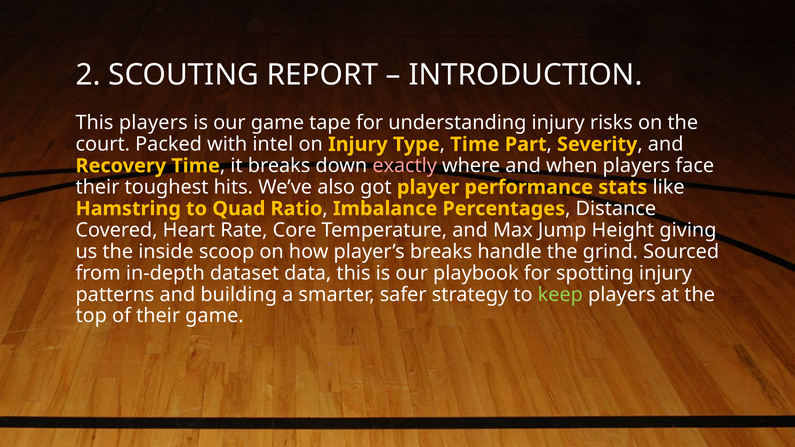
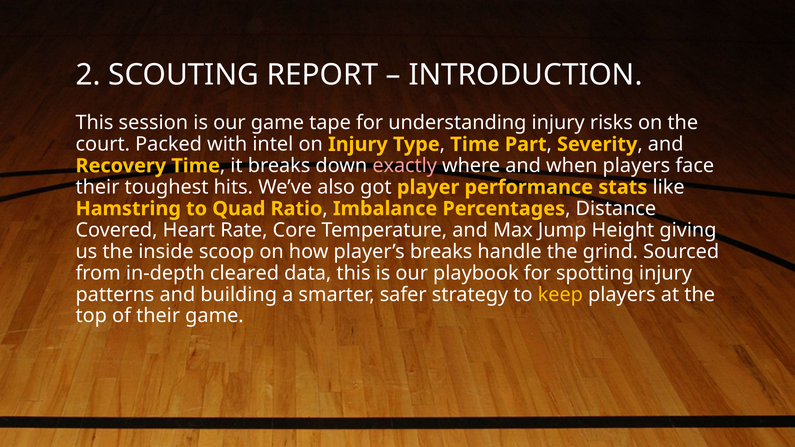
This players: players -> session (153, 123)
dataset: dataset -> cleared (244, 273)
keep colour: light green -> yellow (560, 295)
